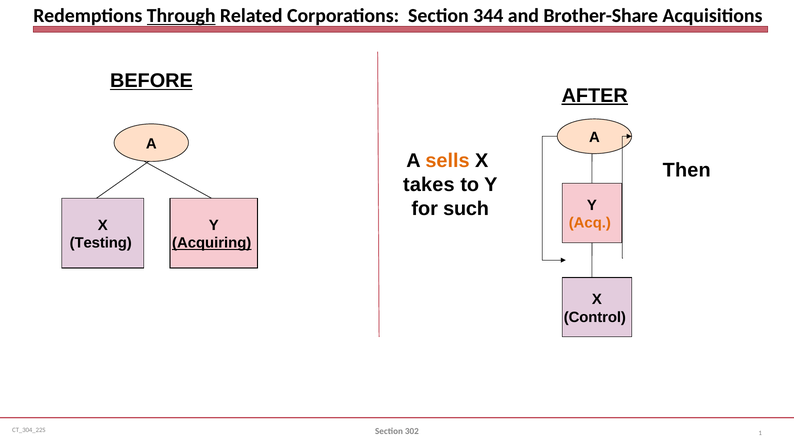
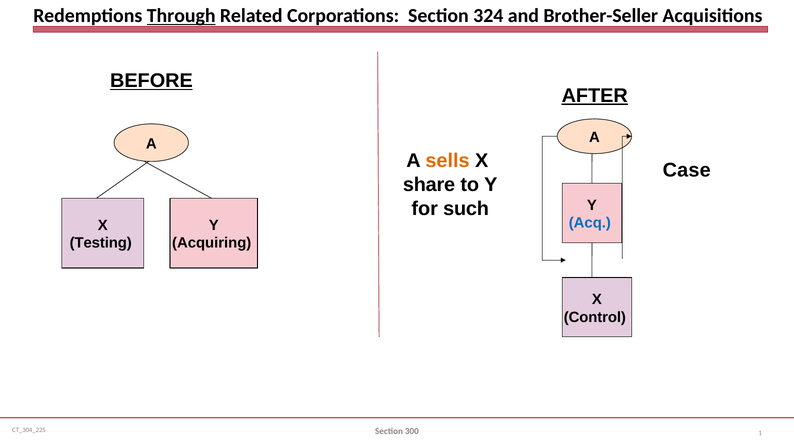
344: 344 -> 324 (488, 16)
Brother-Share: Brother-Share -> Brother-Seller (601, 16)
Then: Then -> Case (687, 170)
takes: takes -> share (429, 185)
Acq colour: orange -> blue (590, 223)
Acquiring underline: present -> none (212, 243)
302: 302 -> 300 (412, 432)
